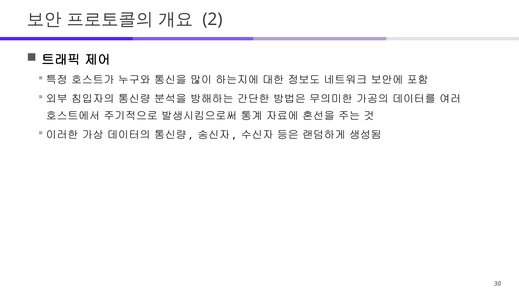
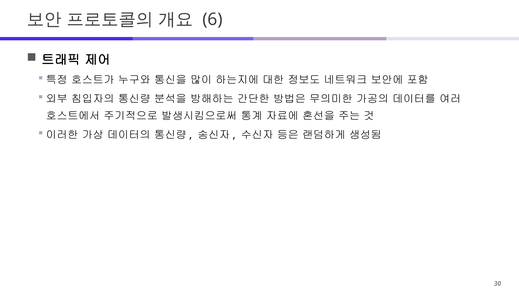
2: 2 -> 6 (213, 19)
